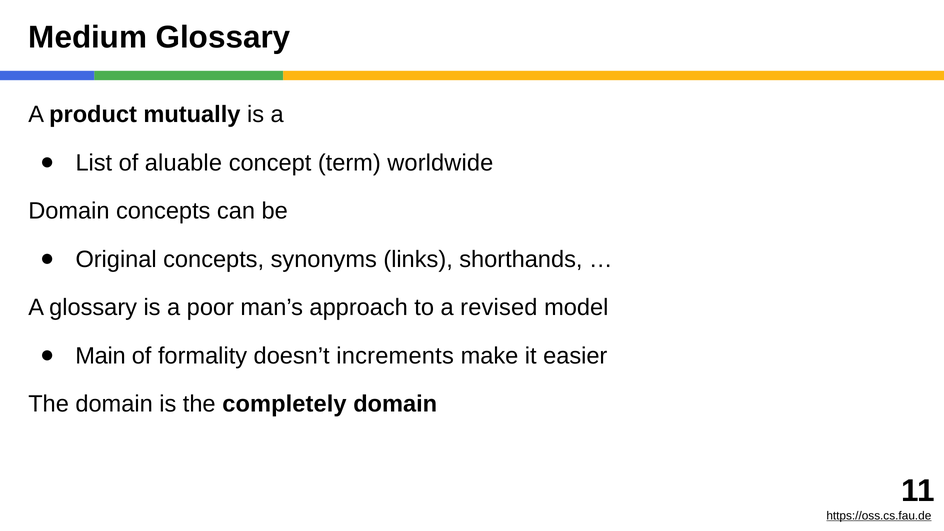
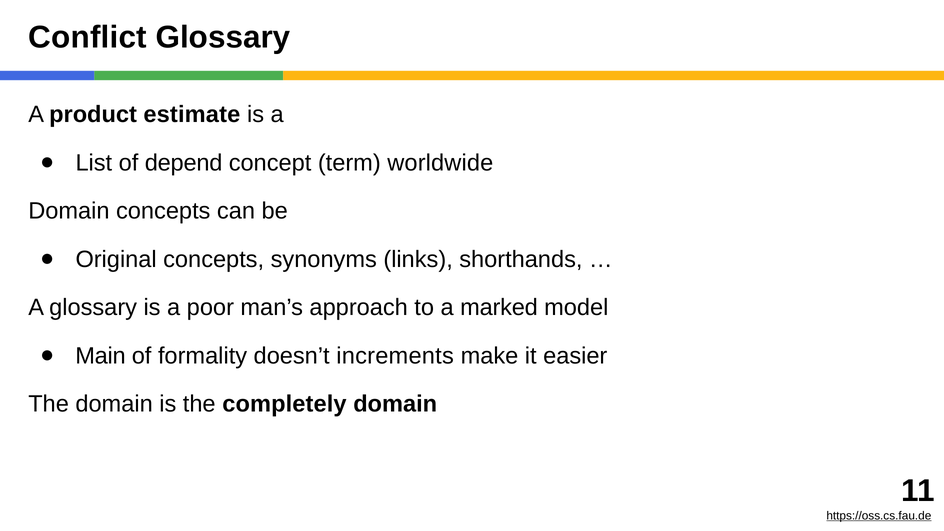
Medium: Medium -> Conflict (88, 38)
mutually: mutually -> estimate (192, 114)
aluable: aluable -> depend (184, 163)
revised: revised -> marked (499, 308)
